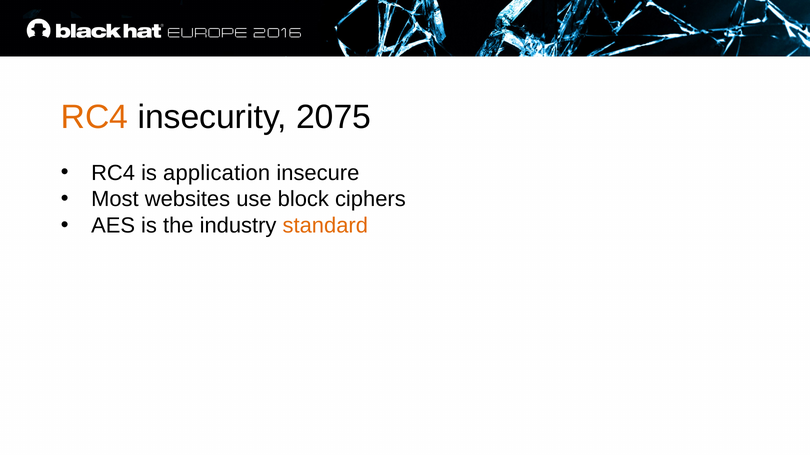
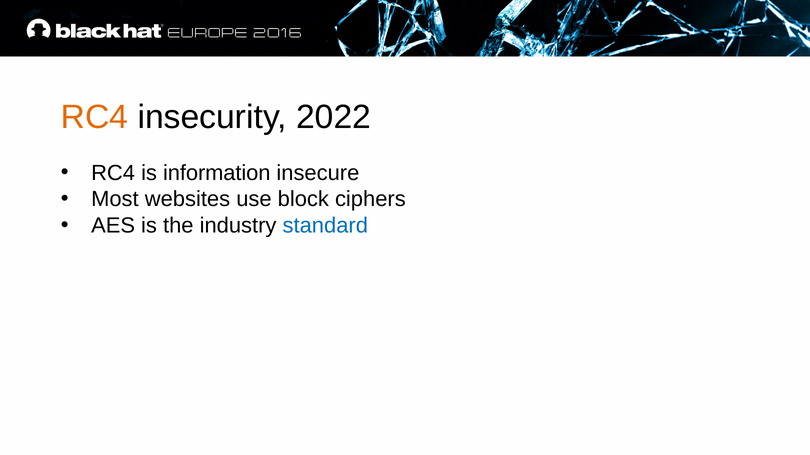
2075: 2075 -> 2022 (334, 117)
application: application -> information (217, 173)
standard colour: orange -> blue (325, 226)
